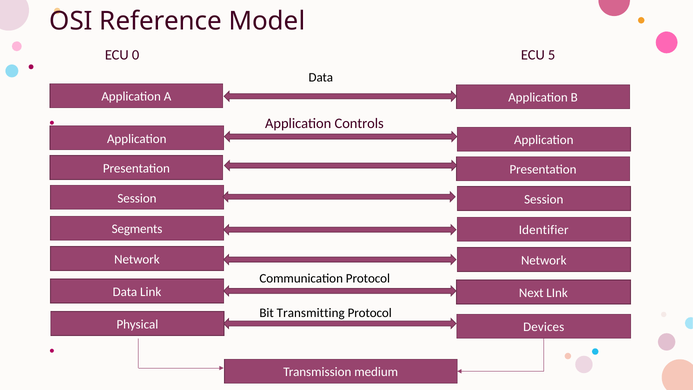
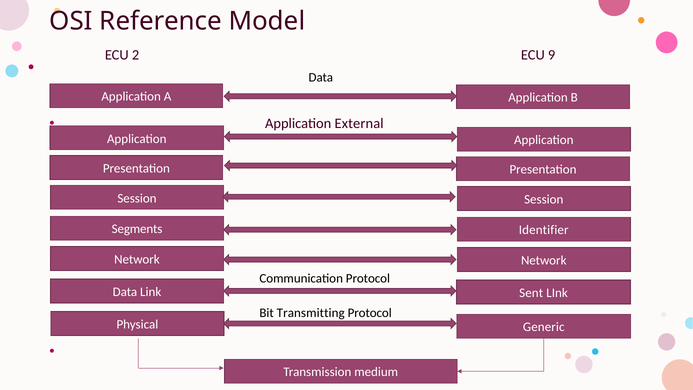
0: 0 -> 2 (136, 55)
5: 5 -> 9 (552, 55)
Controls: Controls -> External (359, 123)
Next: Next -> Sent (531, 293)
Devices: Devices -> Generic (544, 327)
